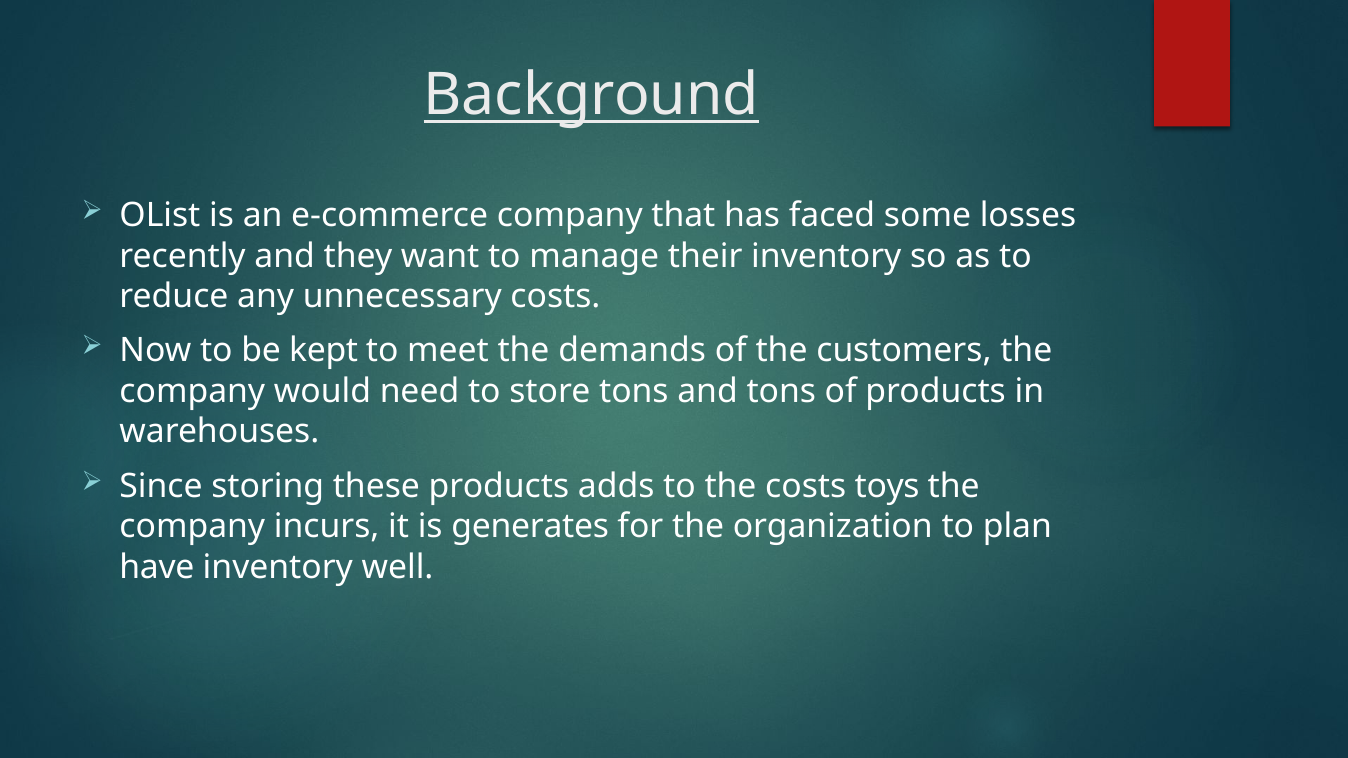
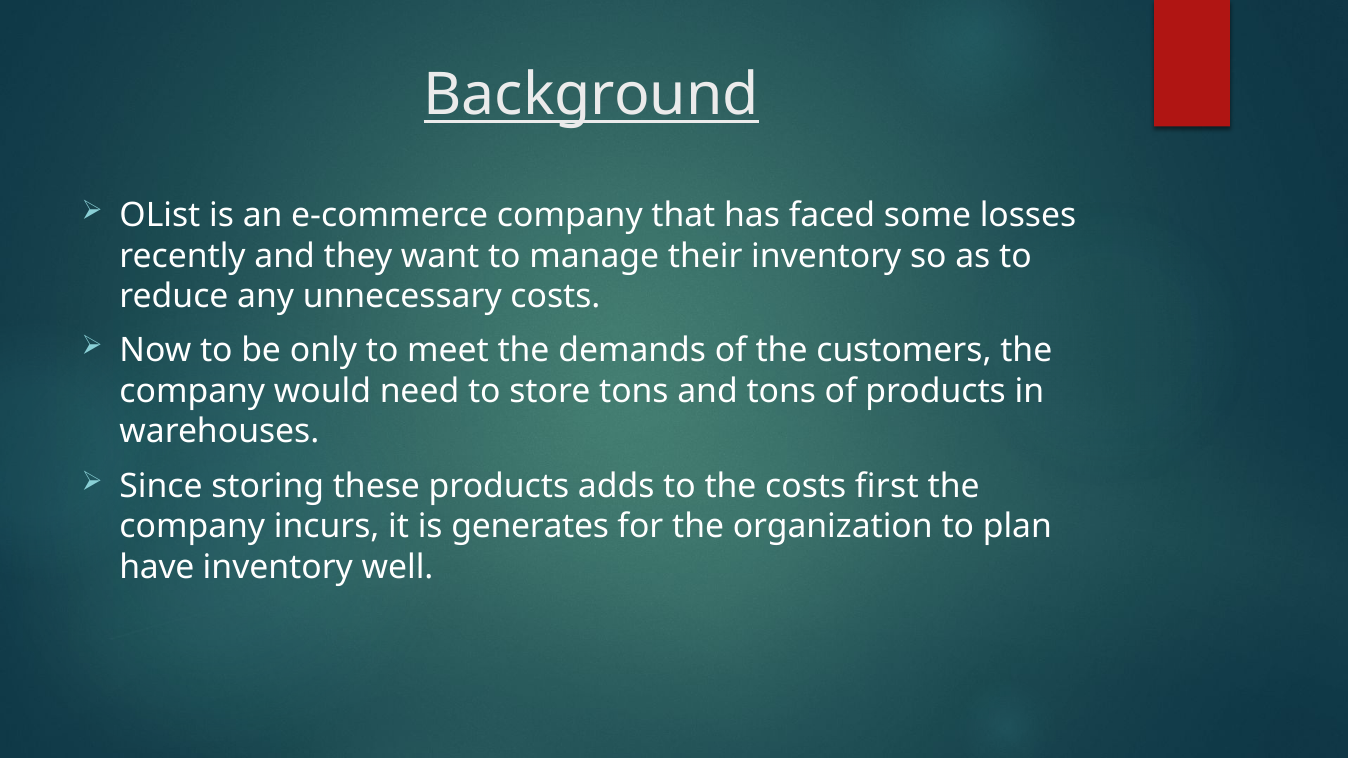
kept: kept -> only (323, 351)
toys: toys -> first (887, 486)
